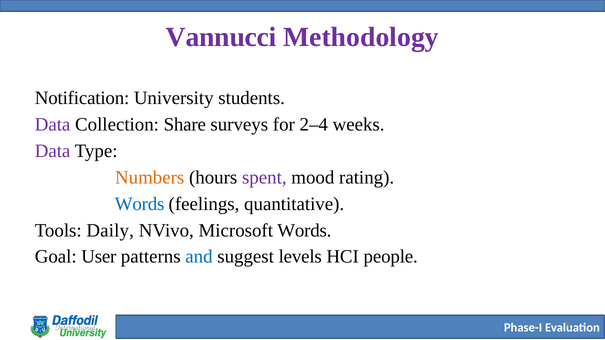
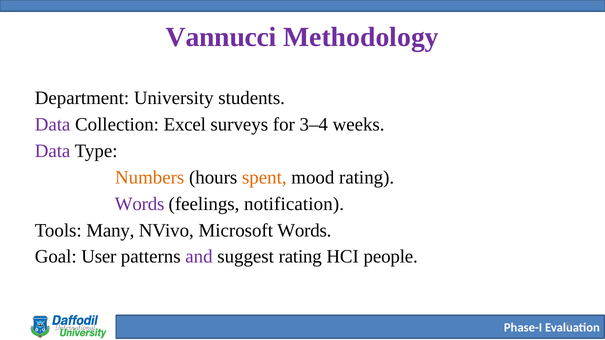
Notification: Notification -> Department (82, 98)
Share: Share -> Excel (185, 125)
2–4: 2–4 -> 3–4 (314, 125)
spent colour: purple -> orange (264, 178)
Words colour: blue -> purple (140, 204)
quantitative: quantitative -> notification (294, 204)
Daily: Daily -> Many (110, 230)
and colour: blue -> purple (199, 257)
suggest levels: levels -> rating (300, 257)
